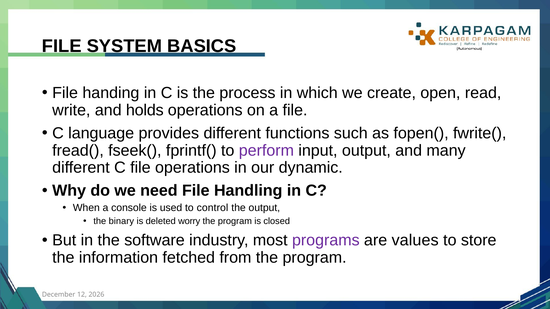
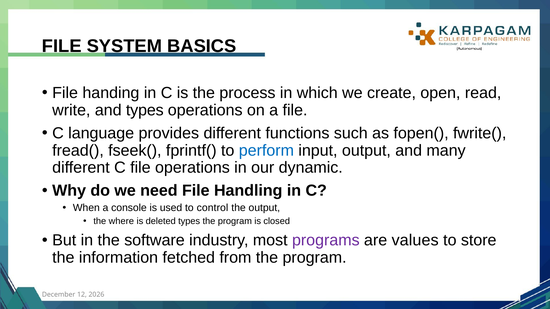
and holds: holds -> types (145, 110)
perform colour: purple -> blue (266, 151)
binary: binary -> where (121, 221)
deleted worry: worry -> types (189, 221)
